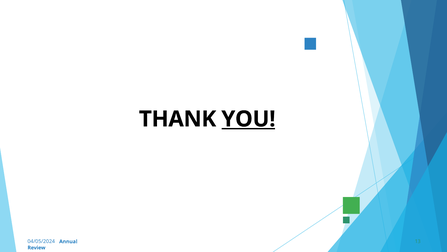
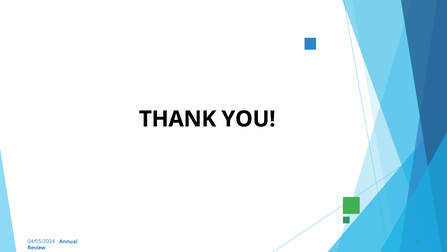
YOU underline: present -> none (248, 119)
